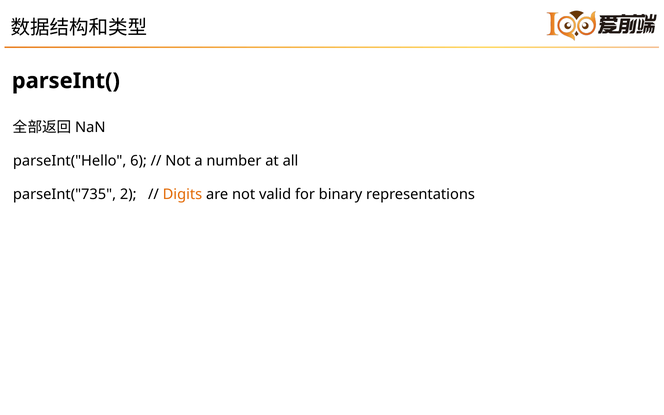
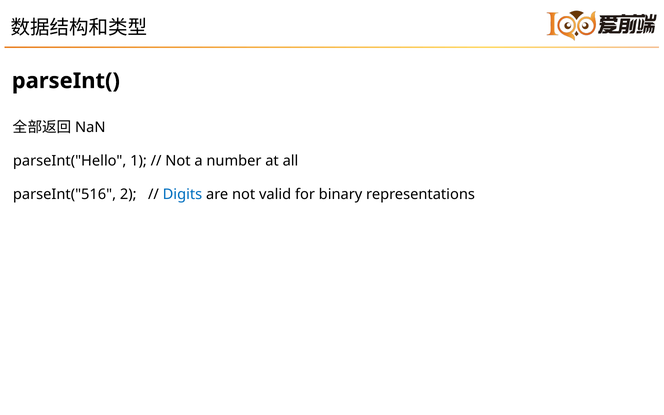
parseInt("Hello 6: 6 -> 1 (138, 161)
parseInt("735: parseInt("735 -> parseInt("516 (65, 194)
Digits colour: orange -> blue (182, 194)
